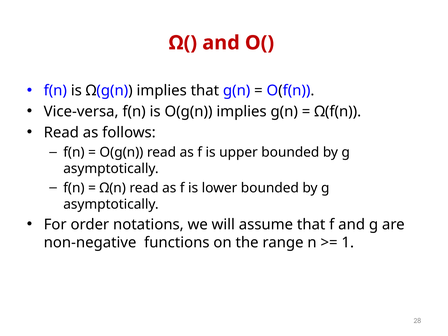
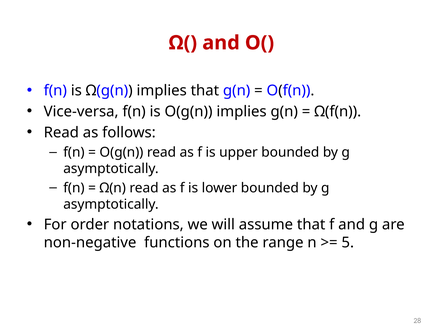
1: 1 -> 5 (348, 242)
